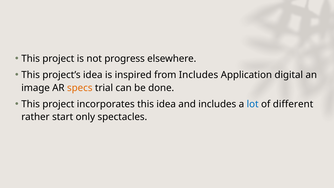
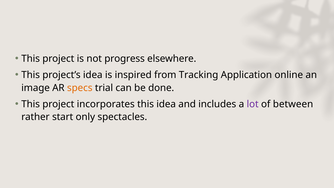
from Includes: Includes -> Tracking (199, 75)
digital: digital -> online (289, 75)
lot colour: blue -> purple (253, 104)
different: different -> between (293, 104)
